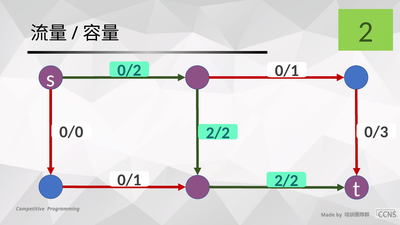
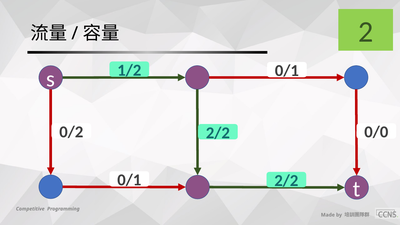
0/2: 0/2 -> 1/2 (129, 70)
0/0: 0/0 -> 0/2 (71, 132)
0/3: 0/3 -> 0/0 (376, 132)
